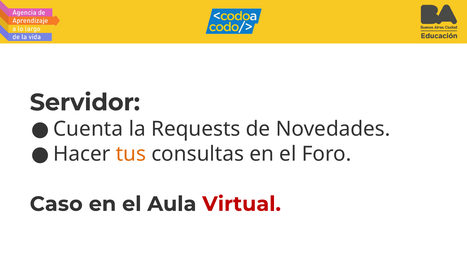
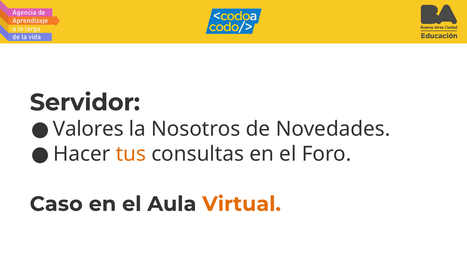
Cuenta: Cuenta -> Valores (88, 129)
Requests: Requests -> Nosotros (196, 129)
Virtual colour: red -> orange (242, 204)
